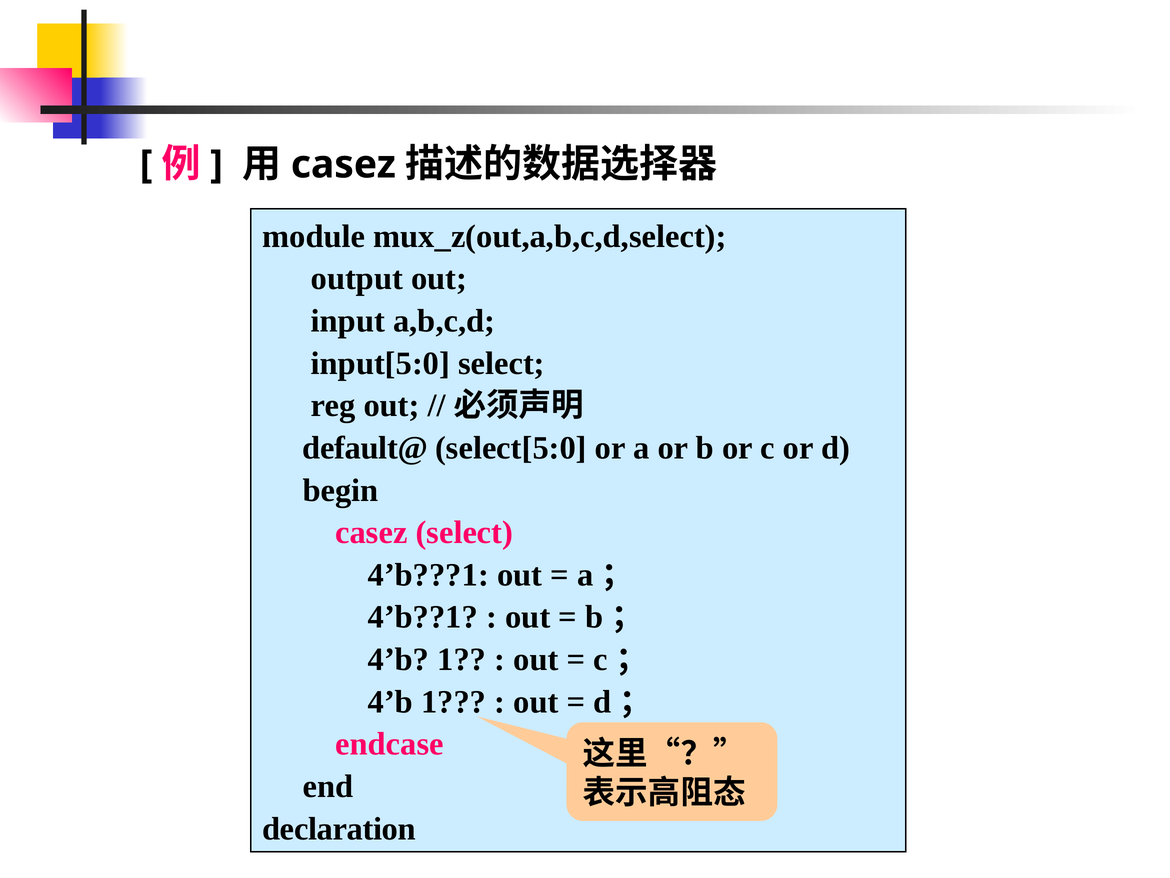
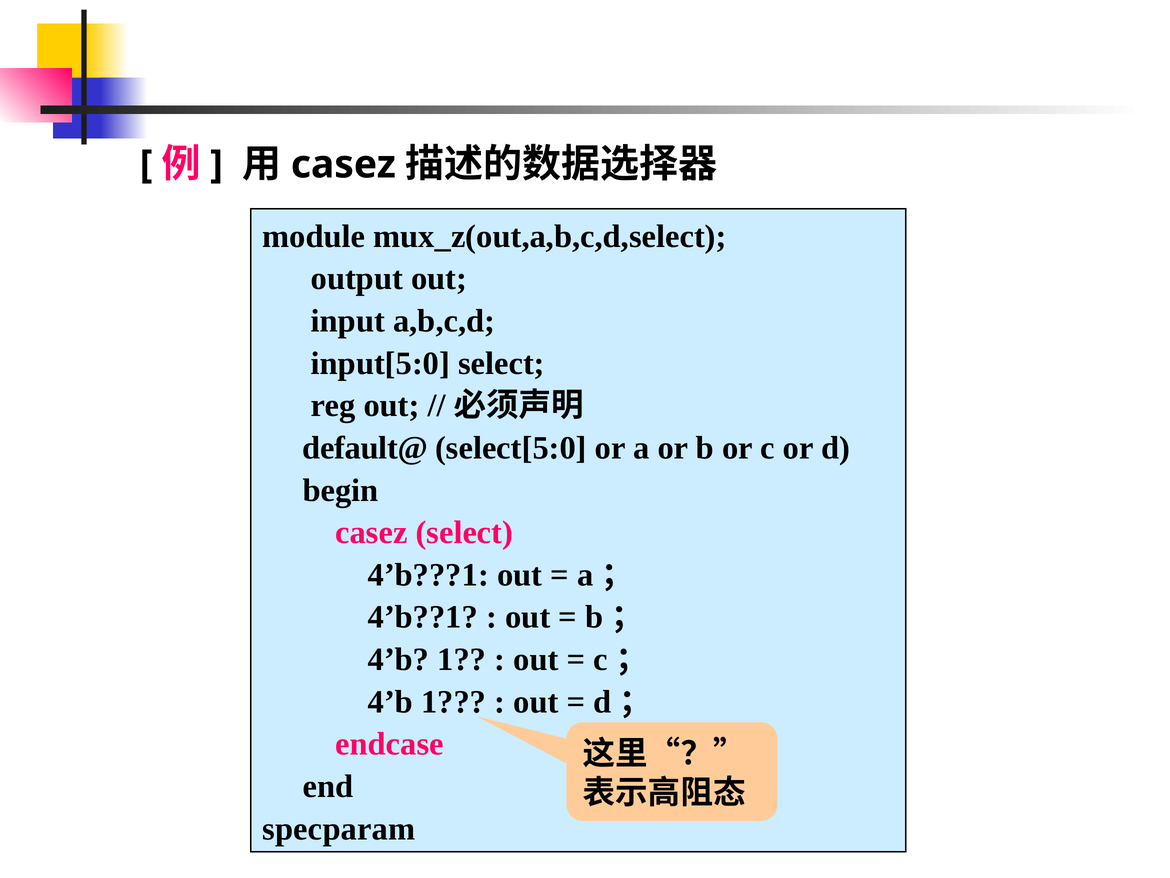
declaration: declaration -> specparam (339, 828)
